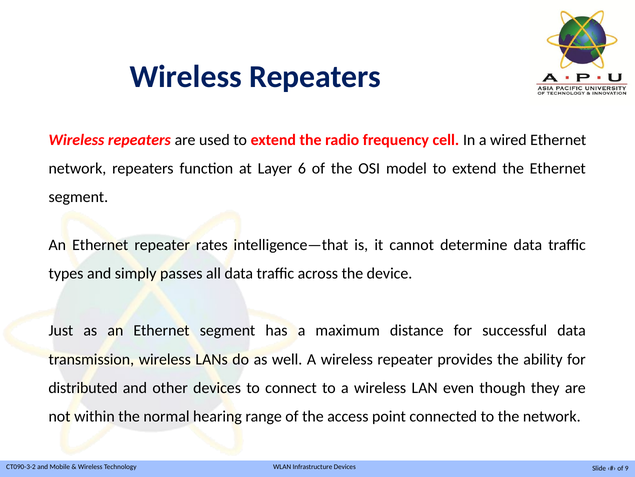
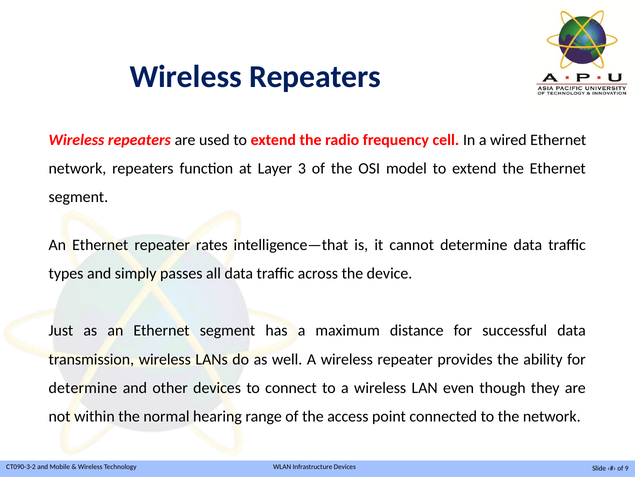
6: 6 -> 3 (302, 168)
distributed: distributed -> determine (83, 387)
